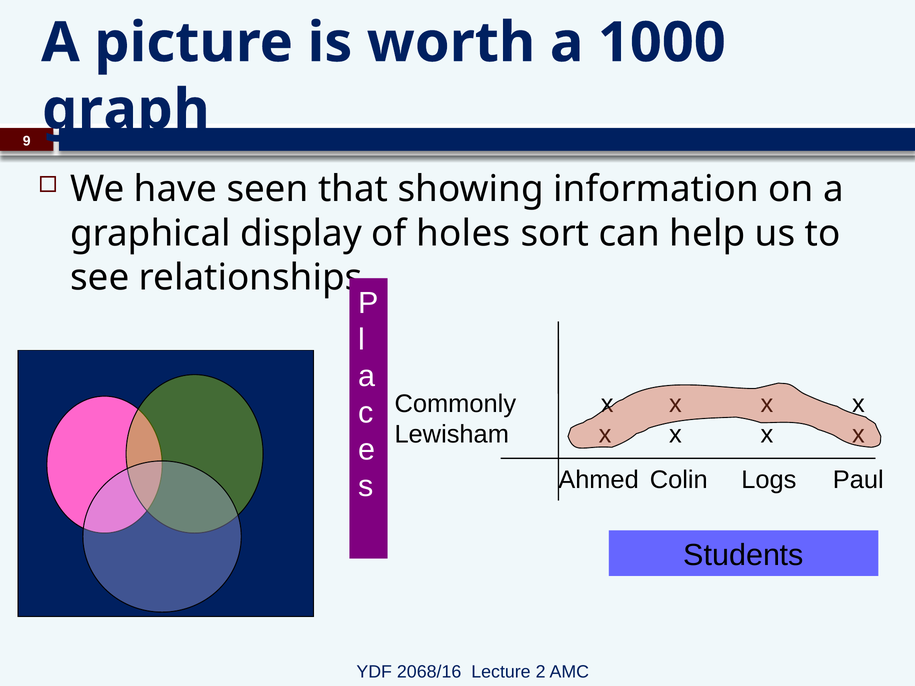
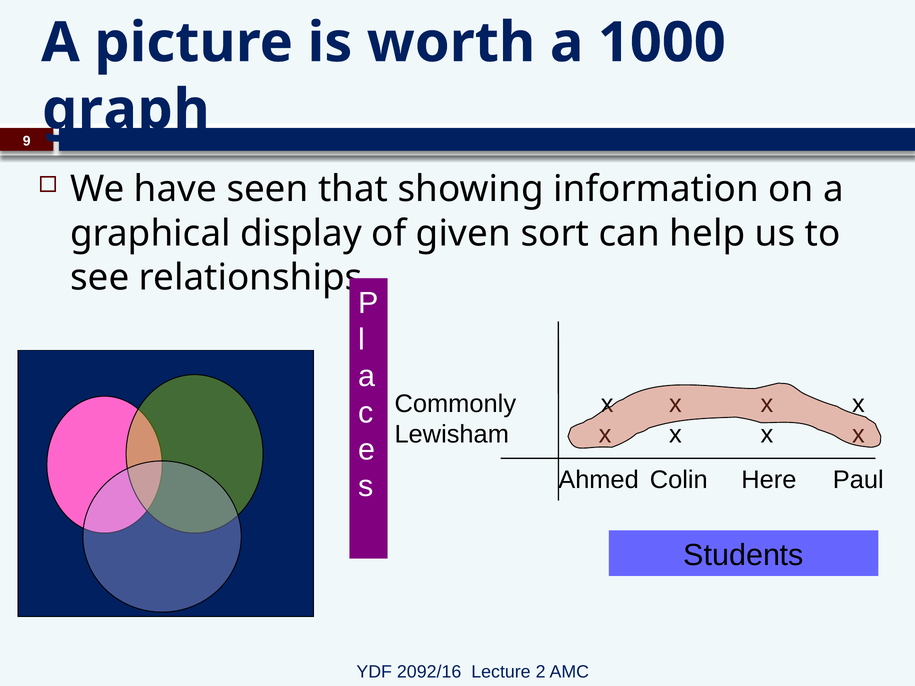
holes: holes -> given (463, 234)
Logs: Logs -> Here (769, 480)
2068/16: 2068/16 -> 2092/16 (429, 672)
